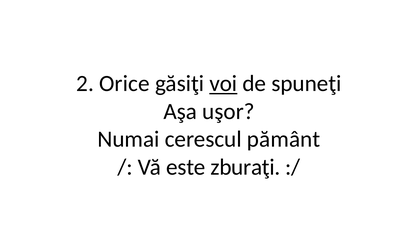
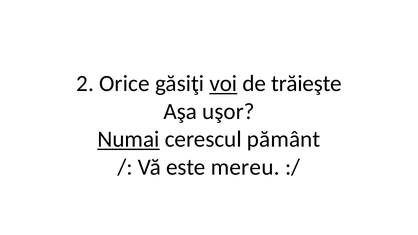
spuneţi: spuneţi -> trăieşte (307, 84)
Numai underline: none -> present (128, 139)
zburaţi: zburaţi -> mereu (245, 167)
